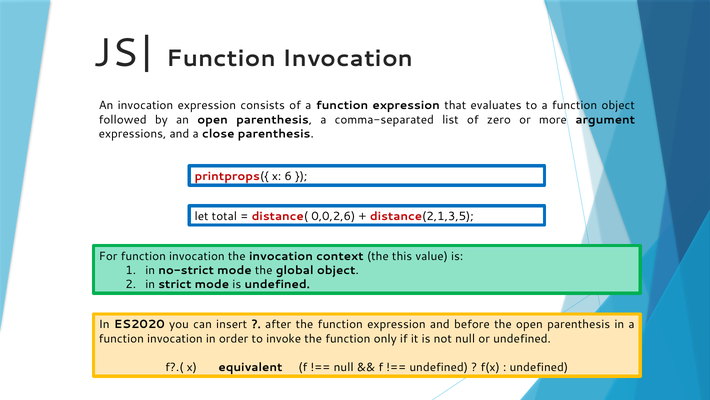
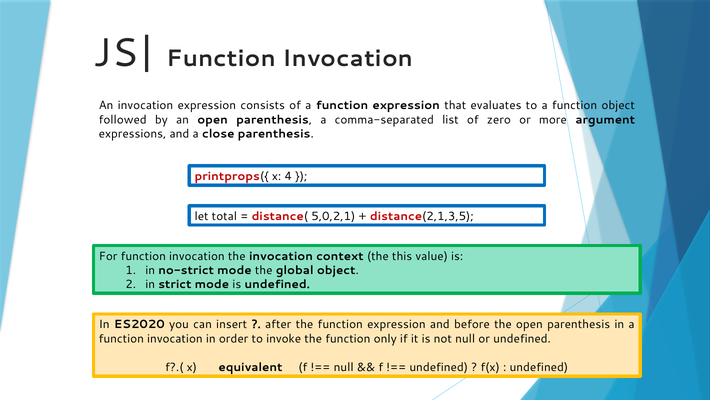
6: 6 -> 4 (288, 176)
0,0,2,6: 0,0,2,6 -> 5,0,2,1 (333, 216)
